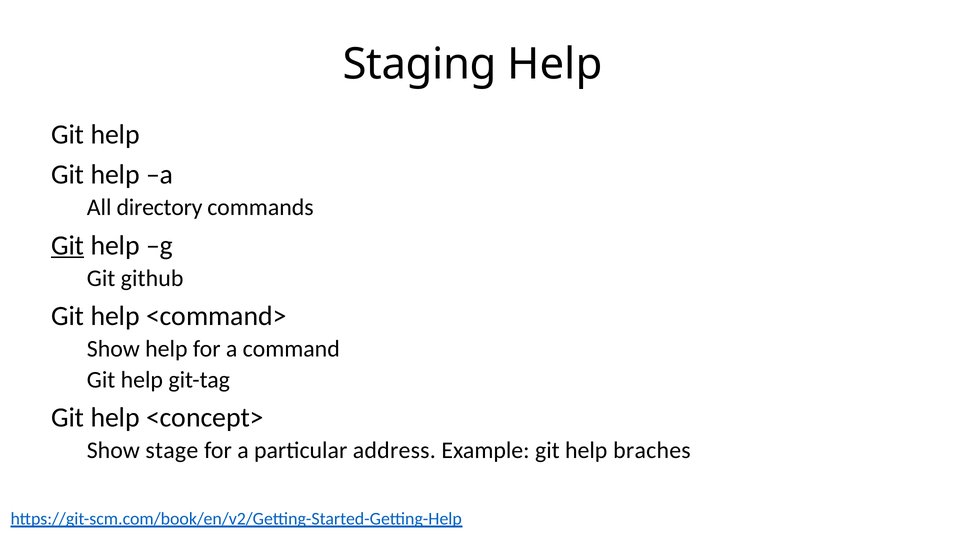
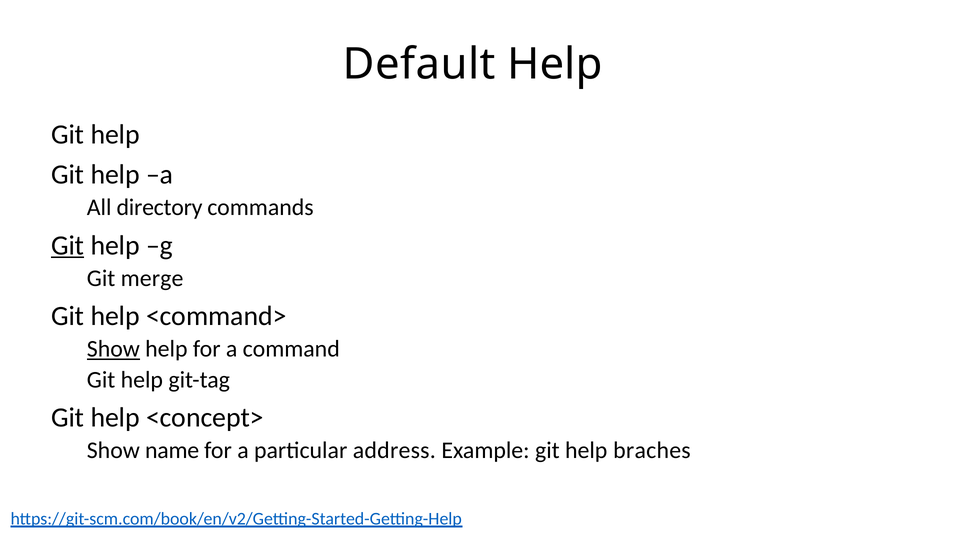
Staging: Staging -> Default (419, 64)
github: github -> merge (152, 278)
Show underline: none -> present (113, 349)
stage: stage -> name (172, 450)
